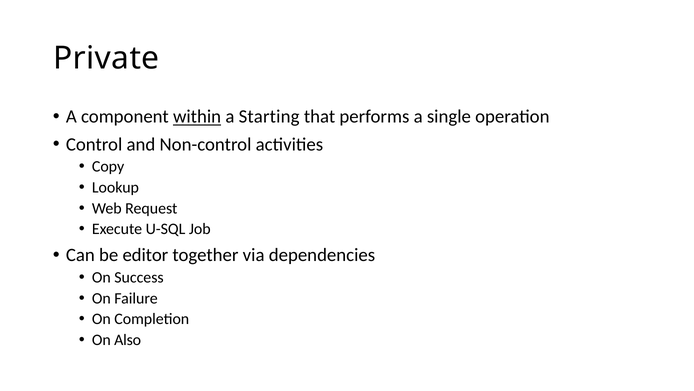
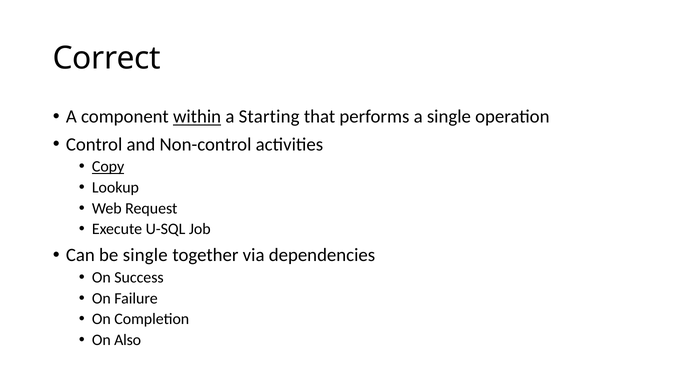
Private: Private -> Correct (107, 58)
Copy underline: none -> present (108, 166)
be editor: editor -> single (145, 255)
